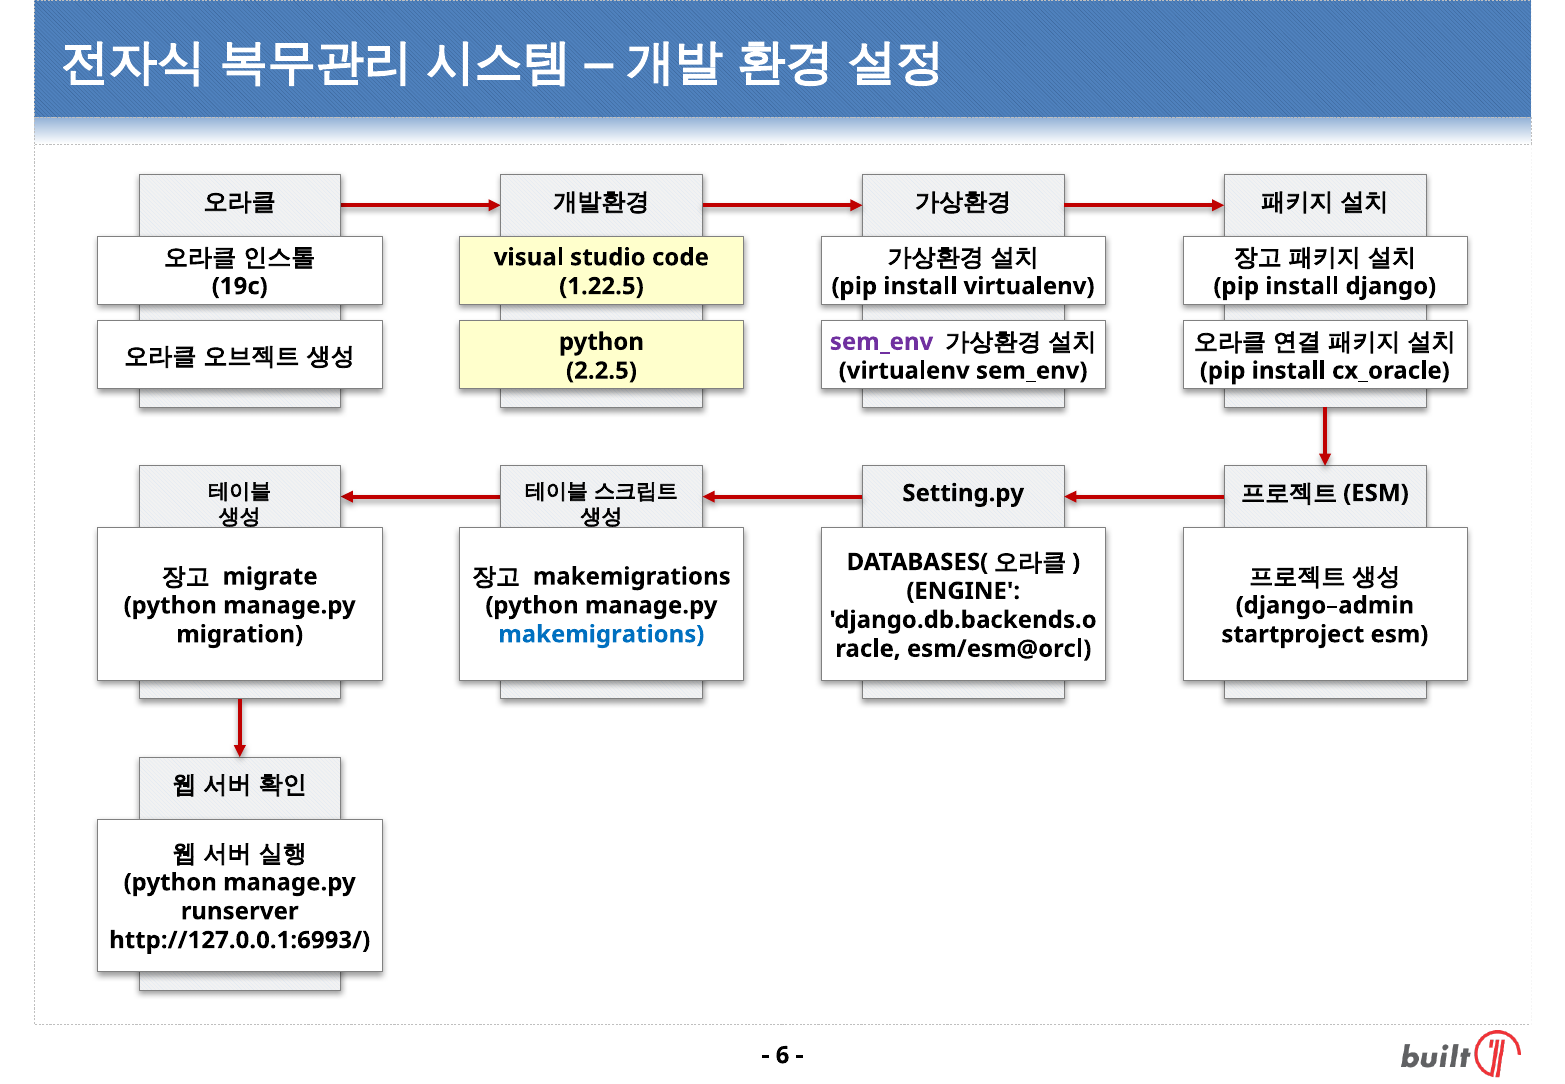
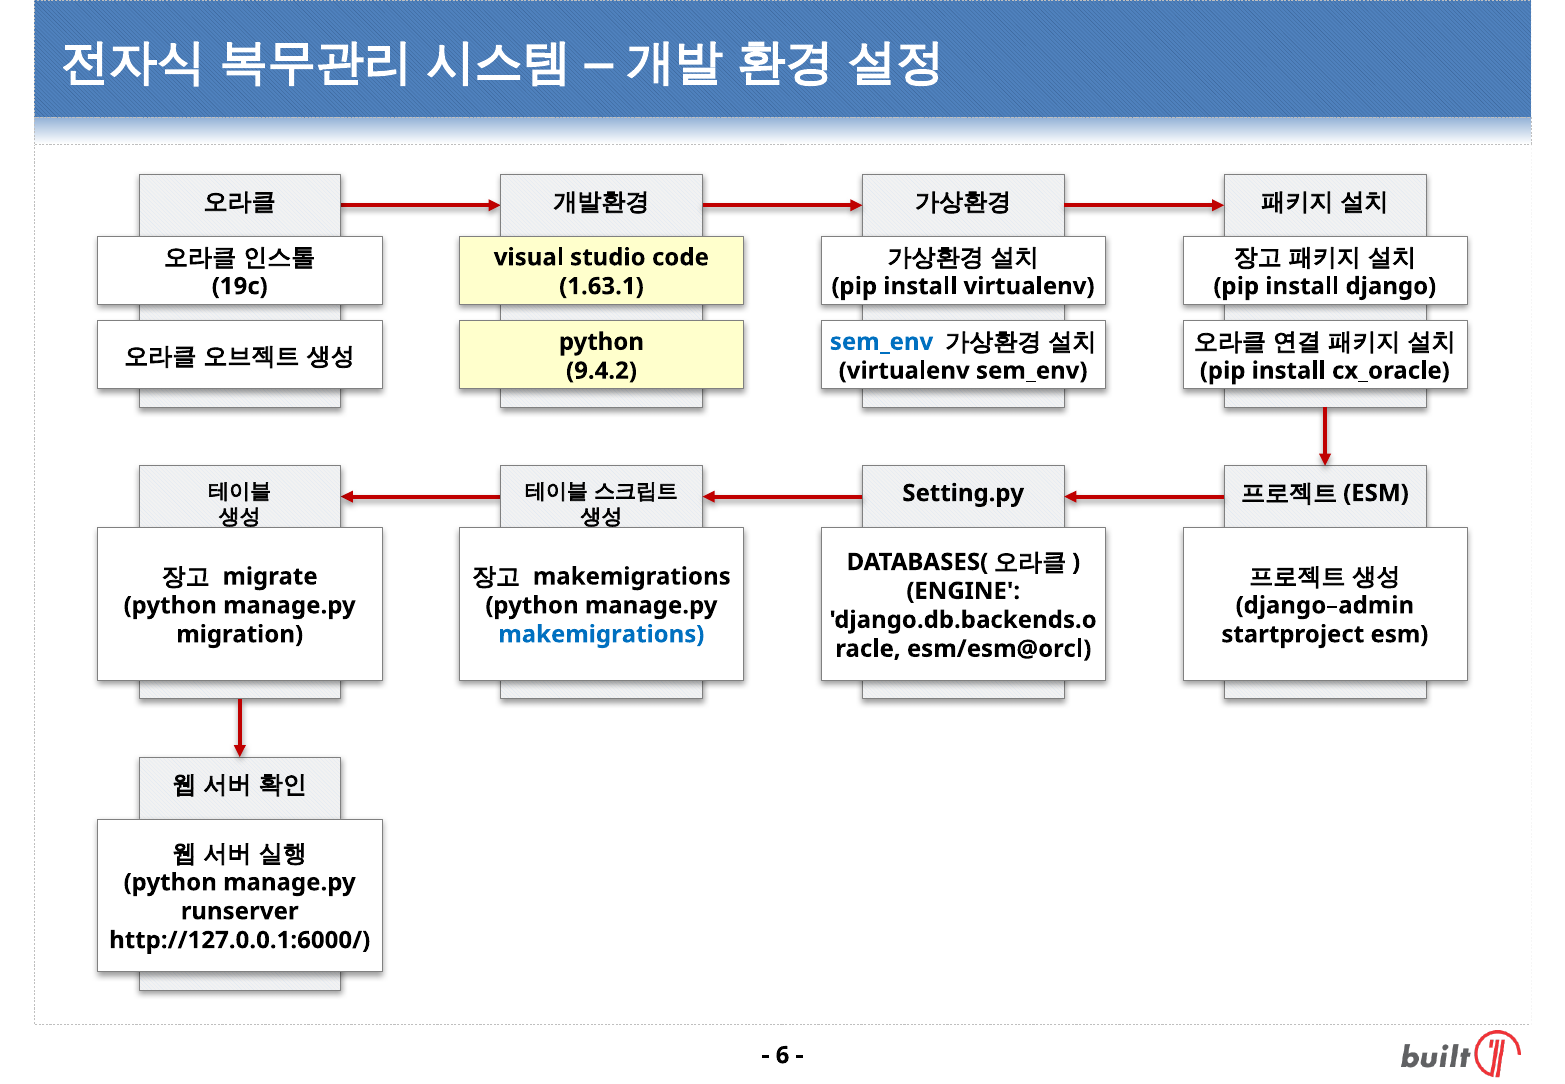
1.22.5: 1.22.5 -> 1.63.1 (601, 286)
sem_env colour: purple -> blue (882, 342)
2.2.5: 2.2.5 -> 9.4.2 (601, 371)
http://127.0.0.1:6993/: http://127.0.0.1:6993/ -> http://127.0.0.1:6000/ (240, 940)
